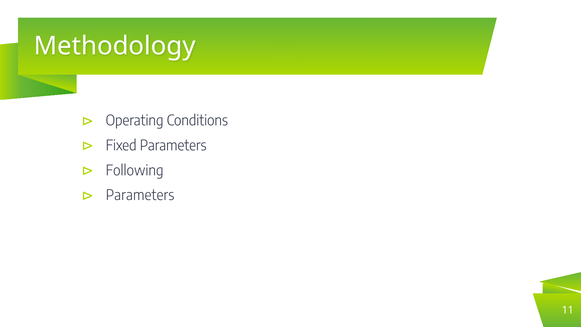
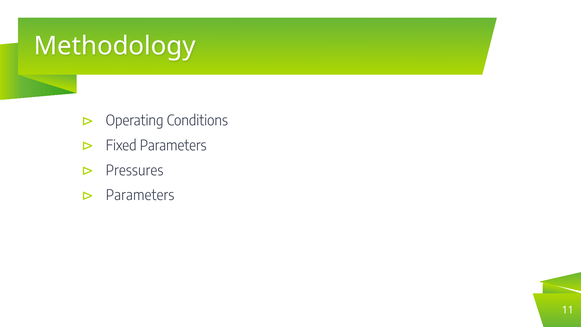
Following: Following -> Pressures (135, 171)
